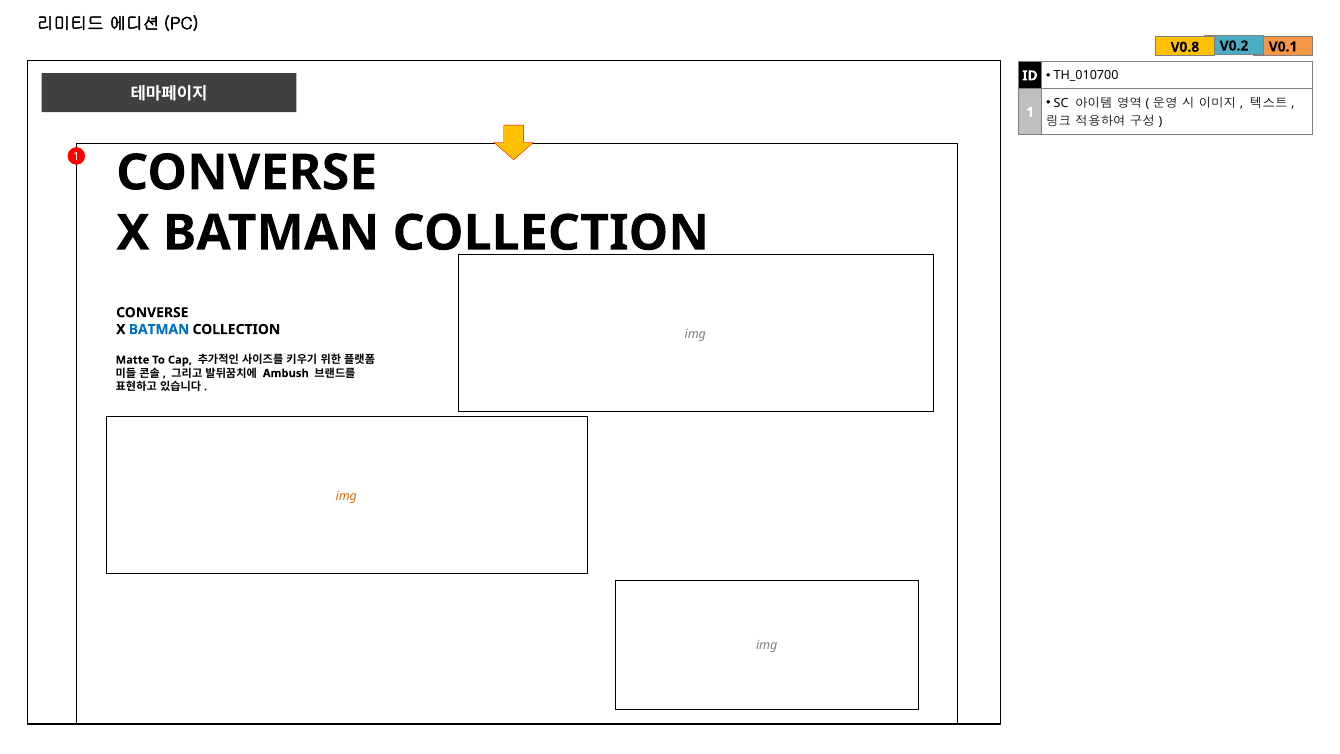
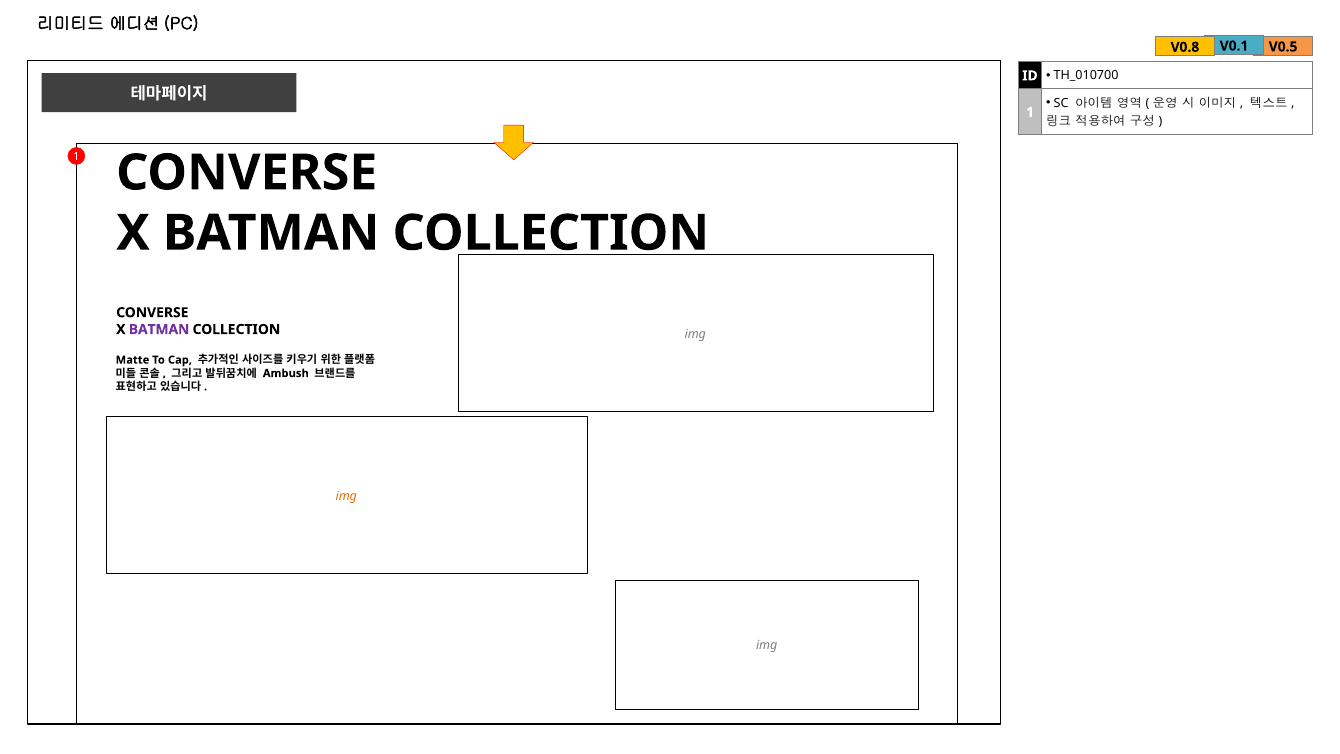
V0.2: V0.2 -> V0.1 (1234, 46)
V0.1: V0.1 -> V0.5 (1283, 47)
BATMAN colour: blue -> purple (159, 329)
